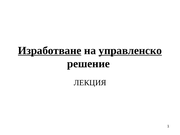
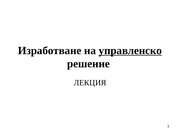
Изработване underline: present -> none (50, 51)
